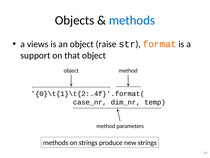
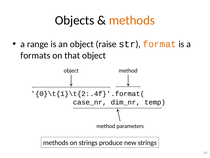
methods colour: blue -> orange (132, 20)
views: views -> range (38, 44)
support: support -> formats (35, 55)
